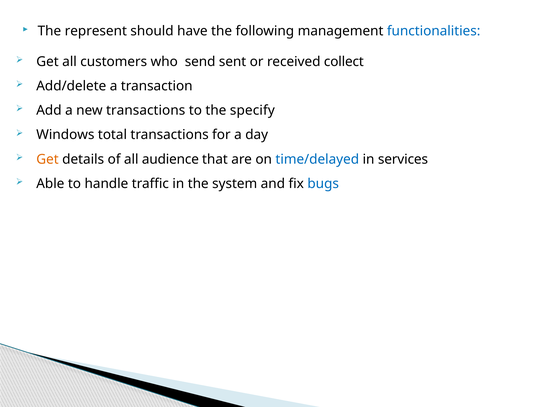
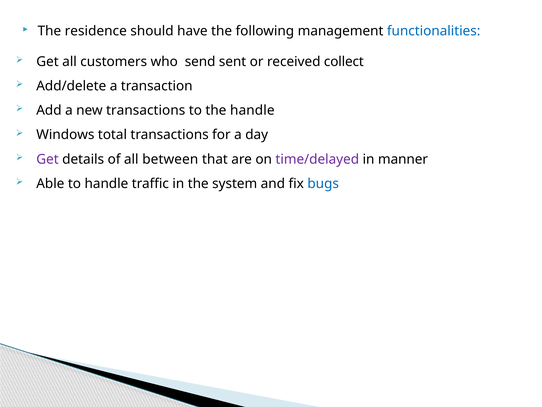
represent: represent -> residence (96, 31)
the specify: specify -> handle (252, 110)
Get colour: orange -> purple (47, 159)
audience: audience -> between (170, 159)
time/delayed colour: blue -> purple (317, 159)
services: services -> manner (403, 159)
